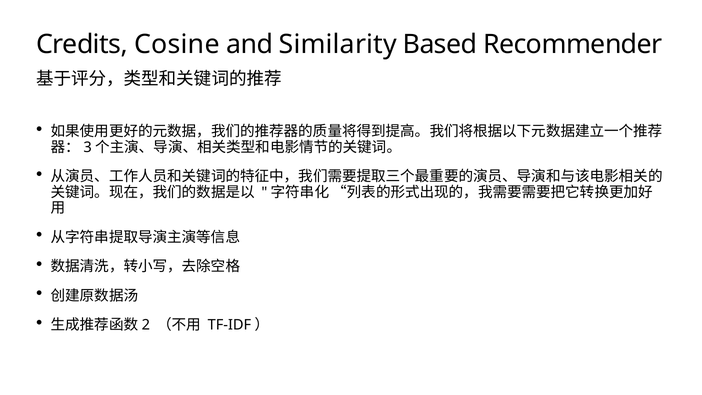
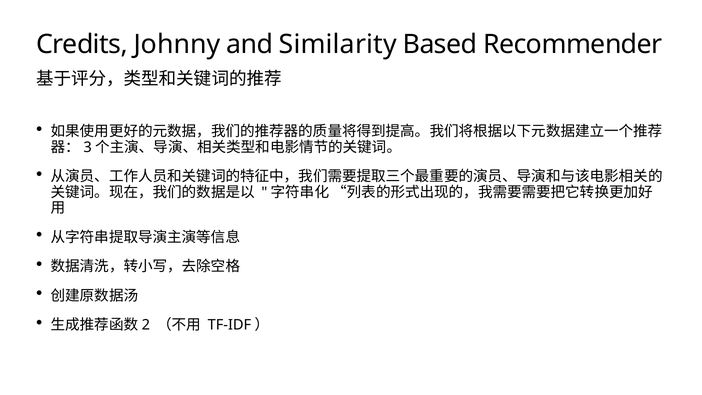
Cosine: Cosine -> Johnny (177, 44)
